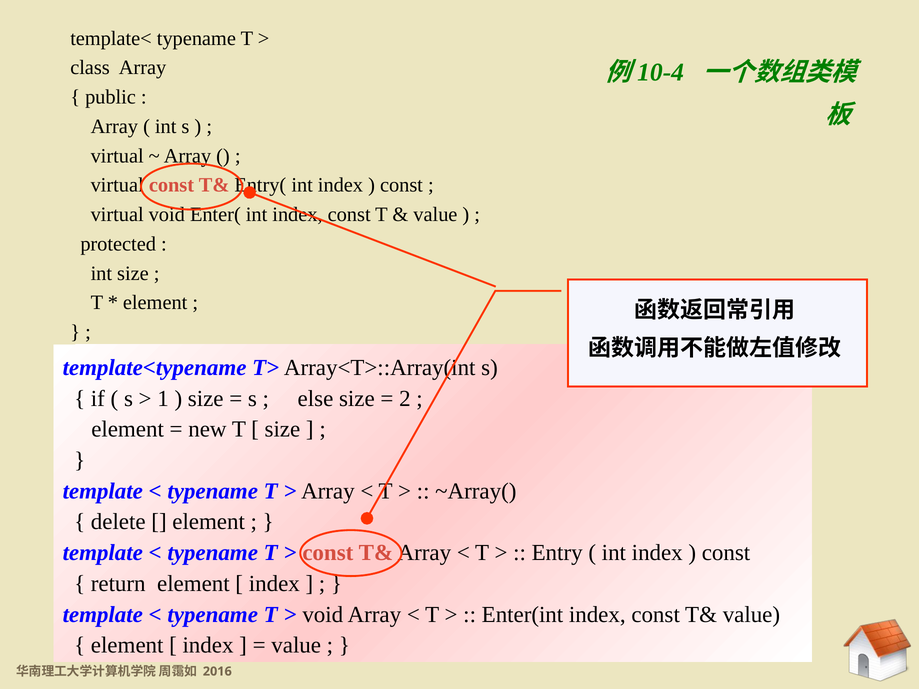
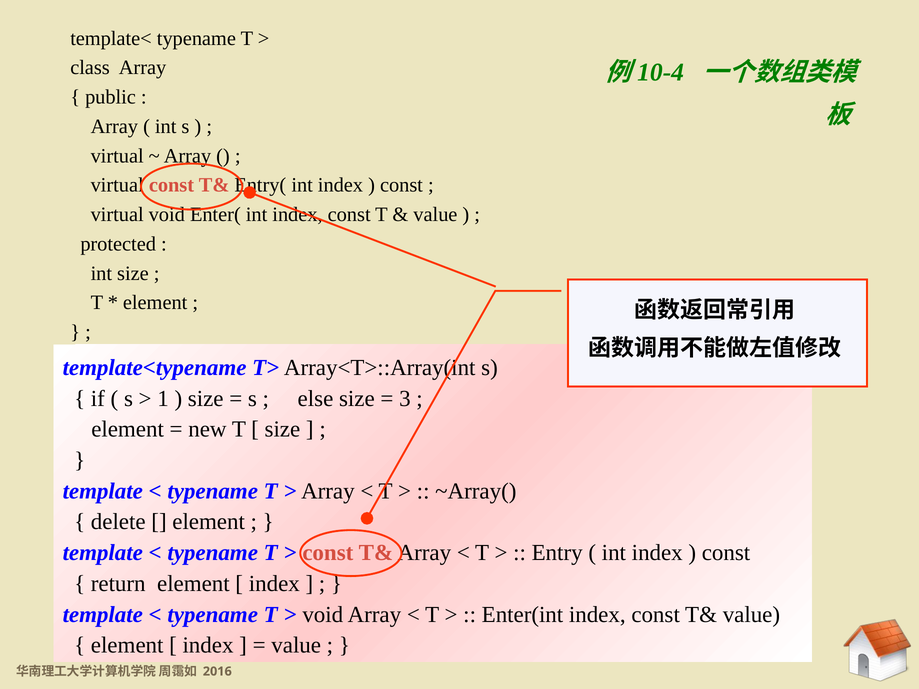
2: 2 -> 3 (405, 399)
